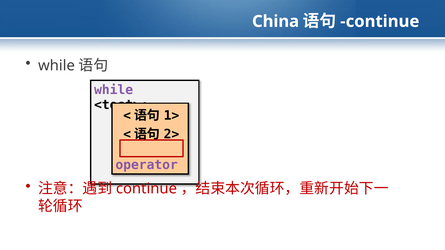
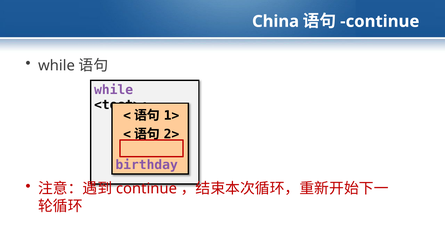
operator: operator -> birthday (147, 165)
